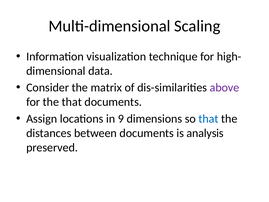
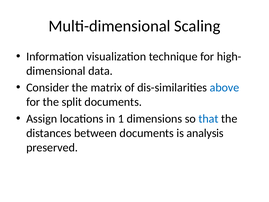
above colour: purple -> blue (224, 88)
the that: that -> split (72, 102)
9: 9 -> 1 (121, 119)
